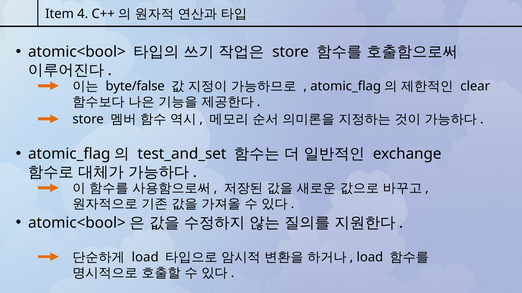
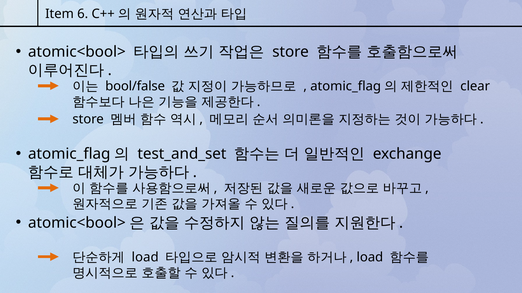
4: 4 -> 6 (83, 14)
byte/false: byte/false -> bool/false (135, 86)
